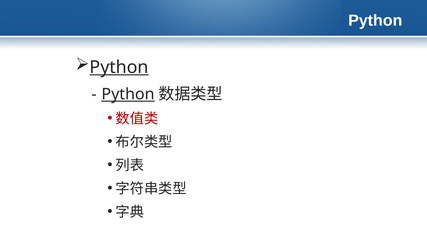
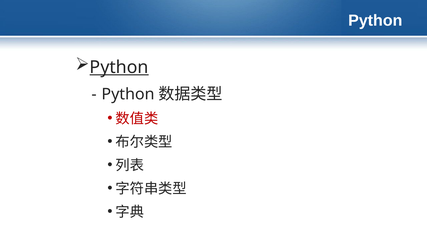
Python underline: present -> none (128, 94)
